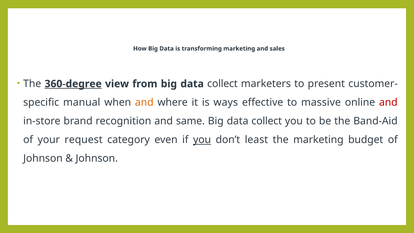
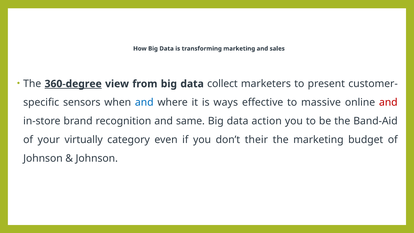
manual: manual -> sensors (82, 102)
and colour: orange -> blue (144, 102)
collect: collect -> action (267, 121)
request: request -> virtually (84, 140)
you underline: present -> none (202, 140)
least: least -> their (256, 140)
